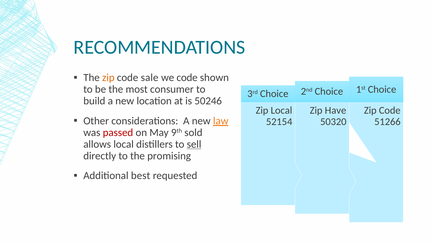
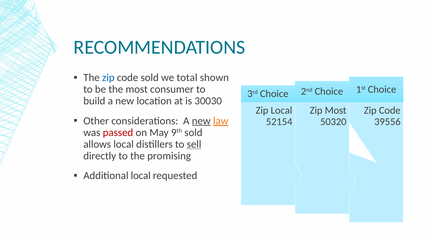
zip colour: orange -> blue (108, 78)
code sale: sale -> sold (150, 78)
we code: code -> total (187, 78)
50246: 50246 -> 30030 (208, 101)
Zip Have: Have -> Most (336, 111)
new underline: none -> present (201, 121)
51266: 51266 -> 39556 (387, 122)
Additional best: best -> local (141, 176)
